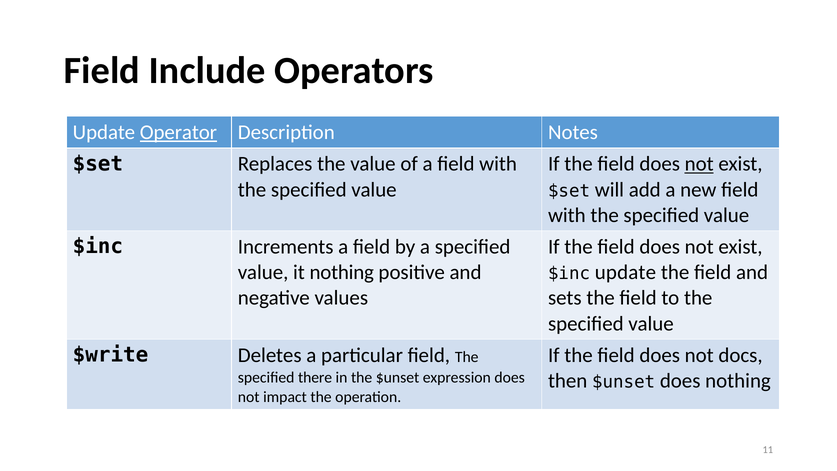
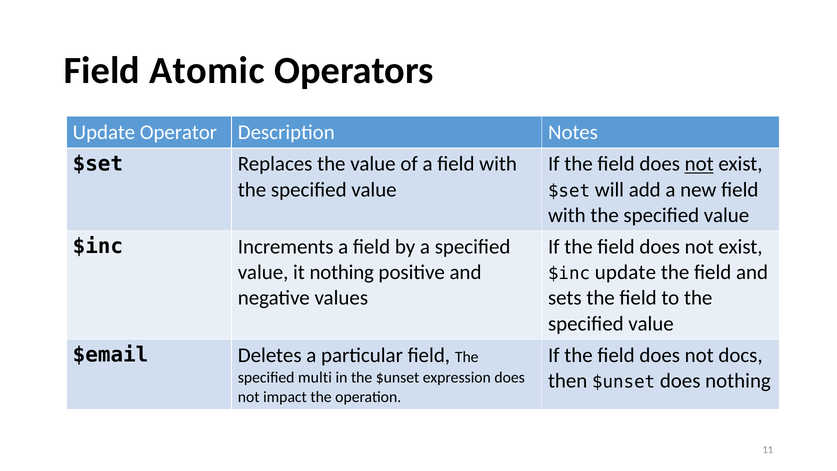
Include: Include -> Atomic (207, 70)
Operator underline: present -> none (178, 132)
$write: $write -> $email (111, 355)
there: there -> multi (315, 378)
